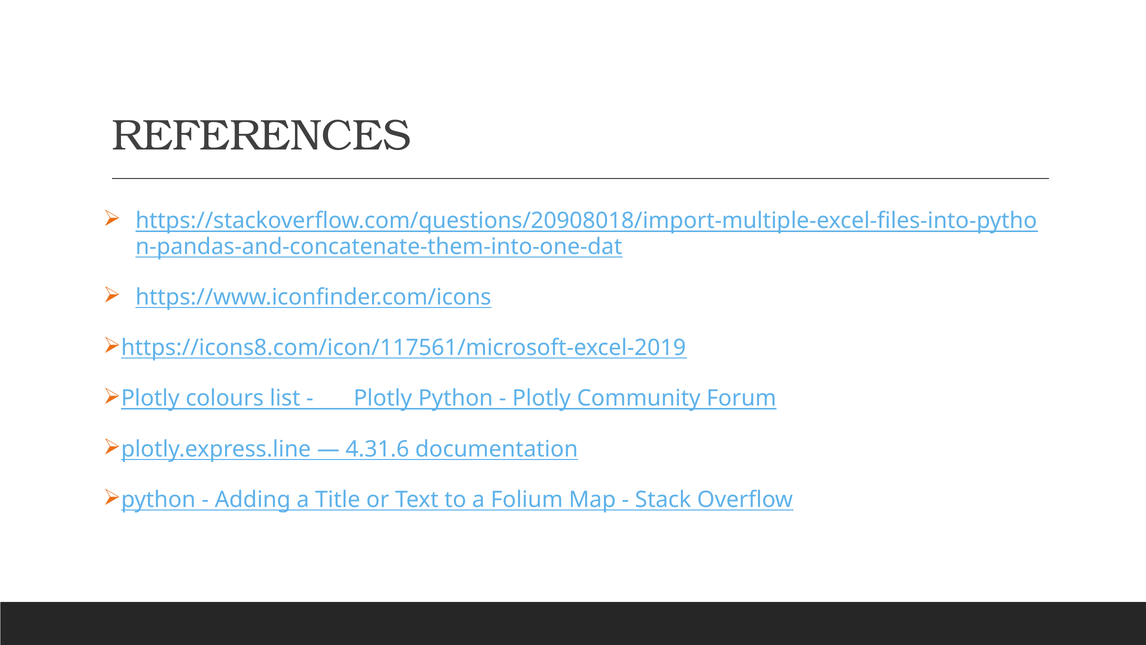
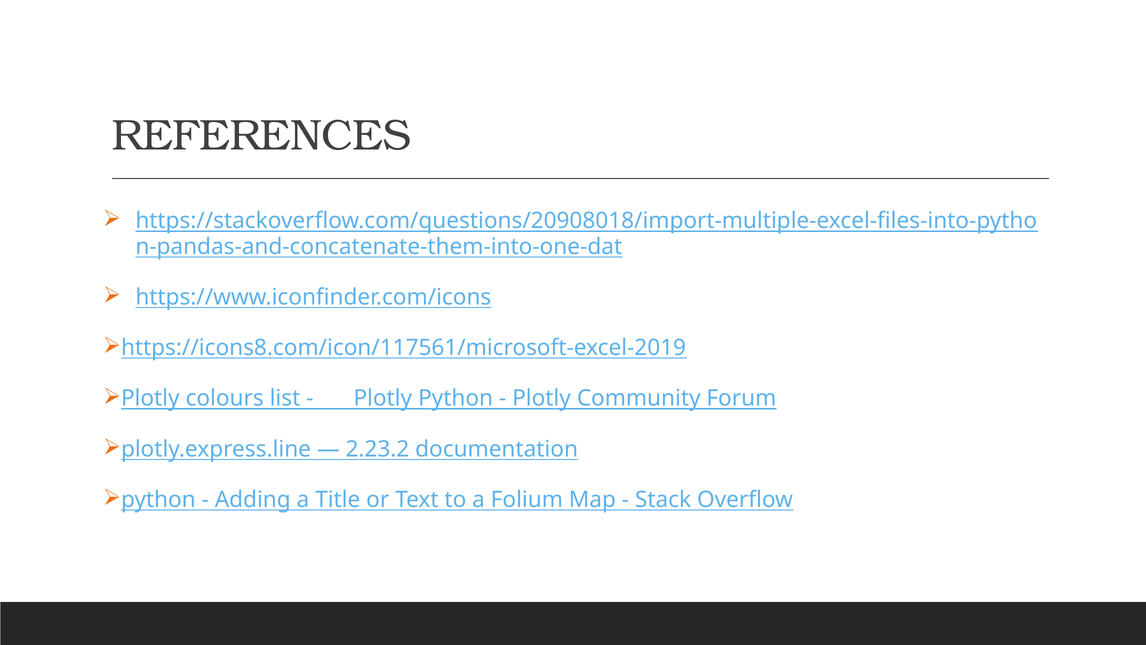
4.31.6: 4.31.6 -> 2.23.2 (377, 449)
